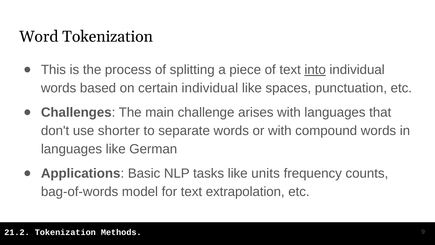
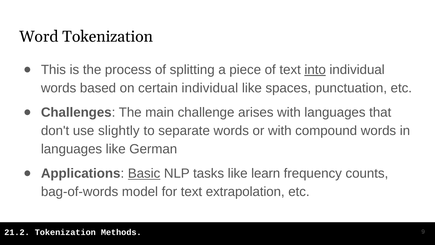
shorter: shorter -> slightly (119, 131)
Basic underline: none -> present (144, 173)
units: units -> learn (266, 173)
